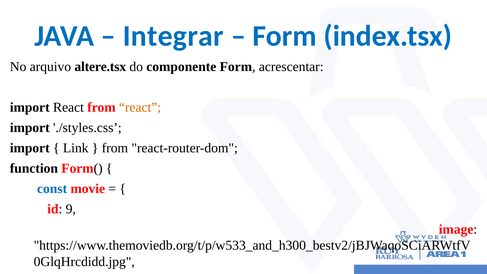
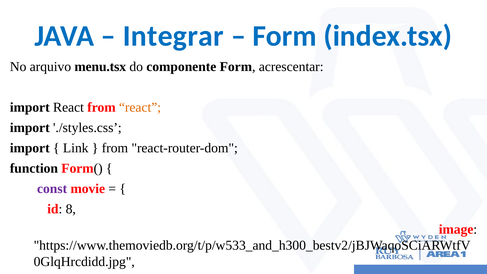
altere.tsx: altere.tsx -> menu.tsx (100, 67)
const colour: blue -> purple (52, 189)
9: 9 -> 8 (71, 209)
